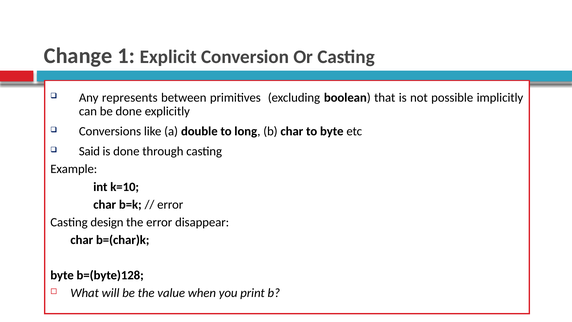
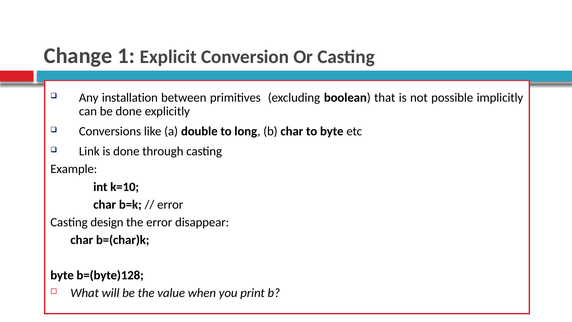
represents: represents -> installation (130, 97)
Said: Said -> Link (89, 151)
